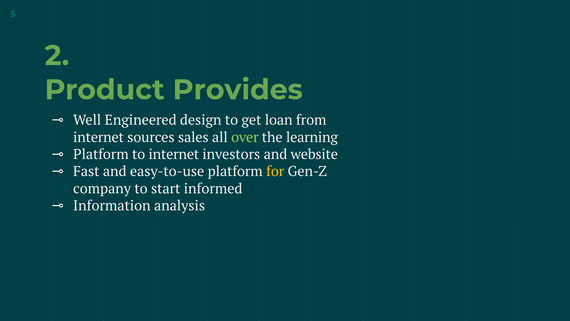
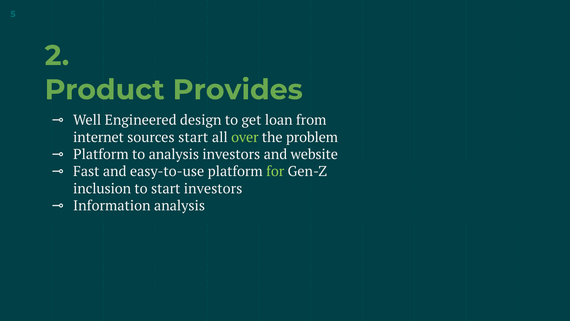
sources sales: sales -> start (193, 137)
learning: learning -> problem (312, 137)
to internet: internet -> analysis (174, 154)
for colour: yellow -> light green (275, 171)
company: company -> inclusion (102, 188)
start informed: informed -> investors (213, 188)
